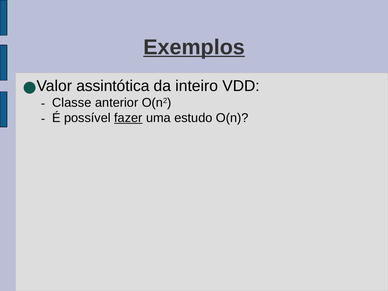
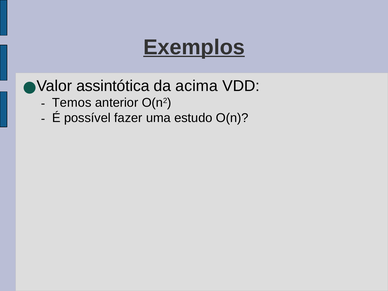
inteiro: inteiro -> acima (197, 86)
Classe: Classe -> Temos (72, 103)
fazer underline: present -> none (128, 118)
